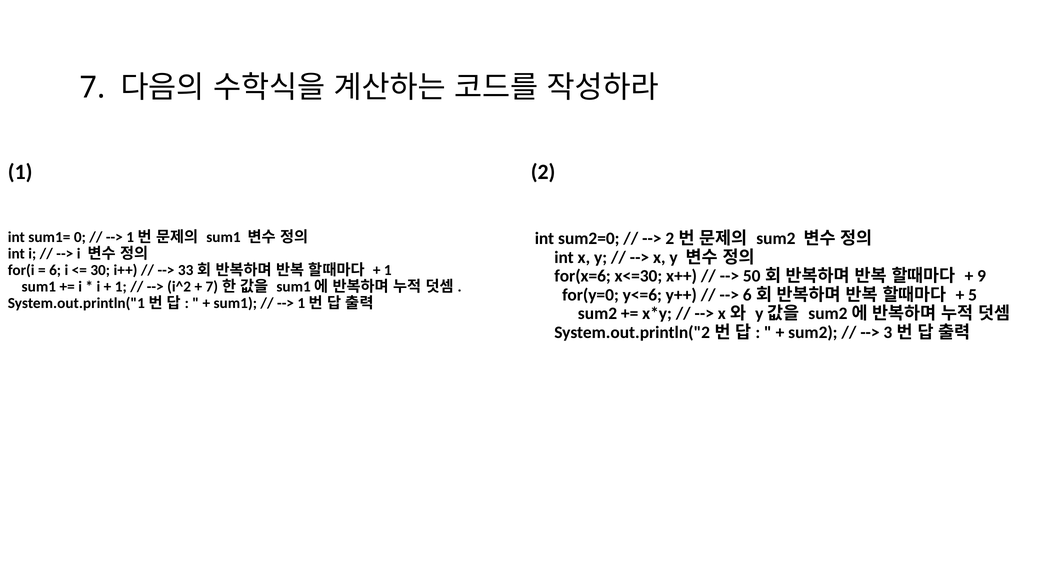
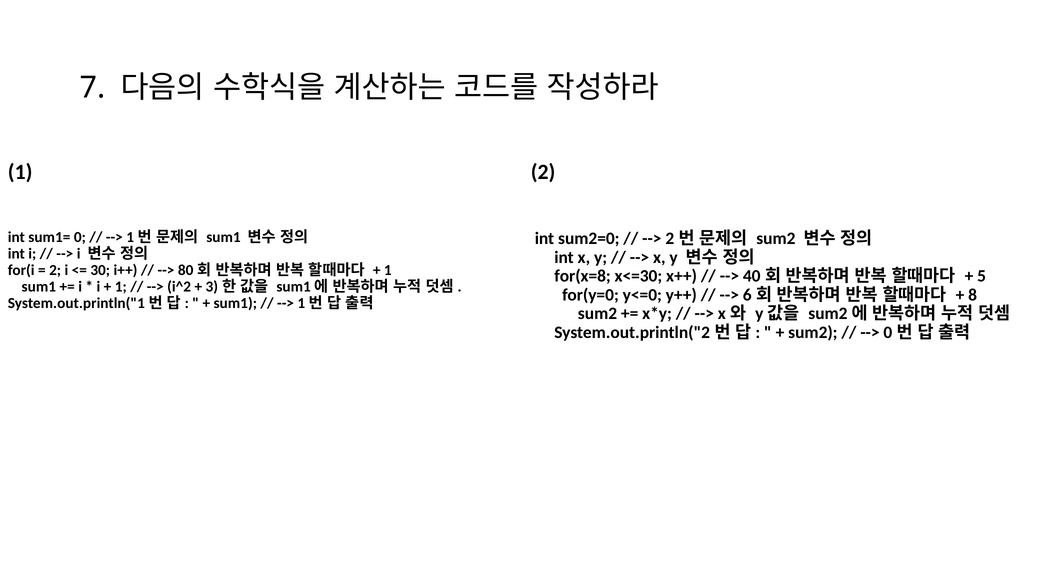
6: 6 -> 2 (55, 271)
33: 33 -> 80 (186, 271)
for(x=6: for(x=6 -> for(x=8 (583, 276)
50: 50 -> 40 (752, 276)
9: 9 -> 5 (982, 276)
7: 7 -> 3 (212, 287)
y<=6: y<=6 -> y<=0 (642, 295)
5: 5 -> 8 (973, 295)
3: 3 -> 0 (888, 333)
